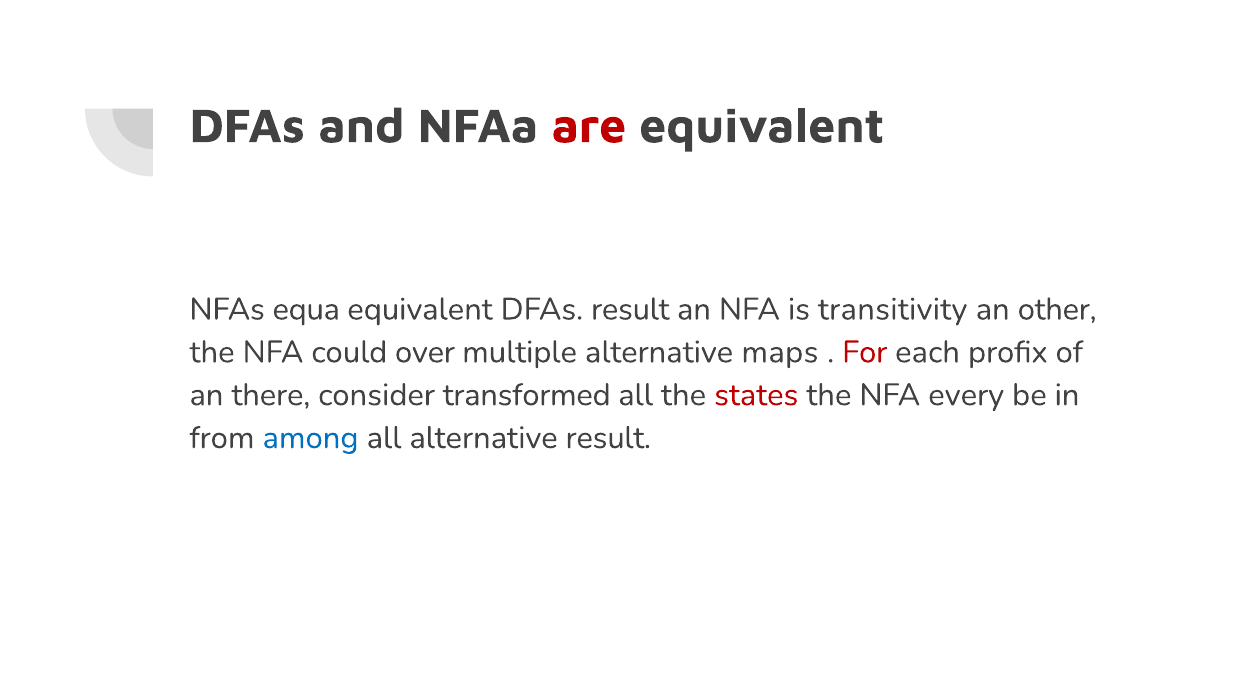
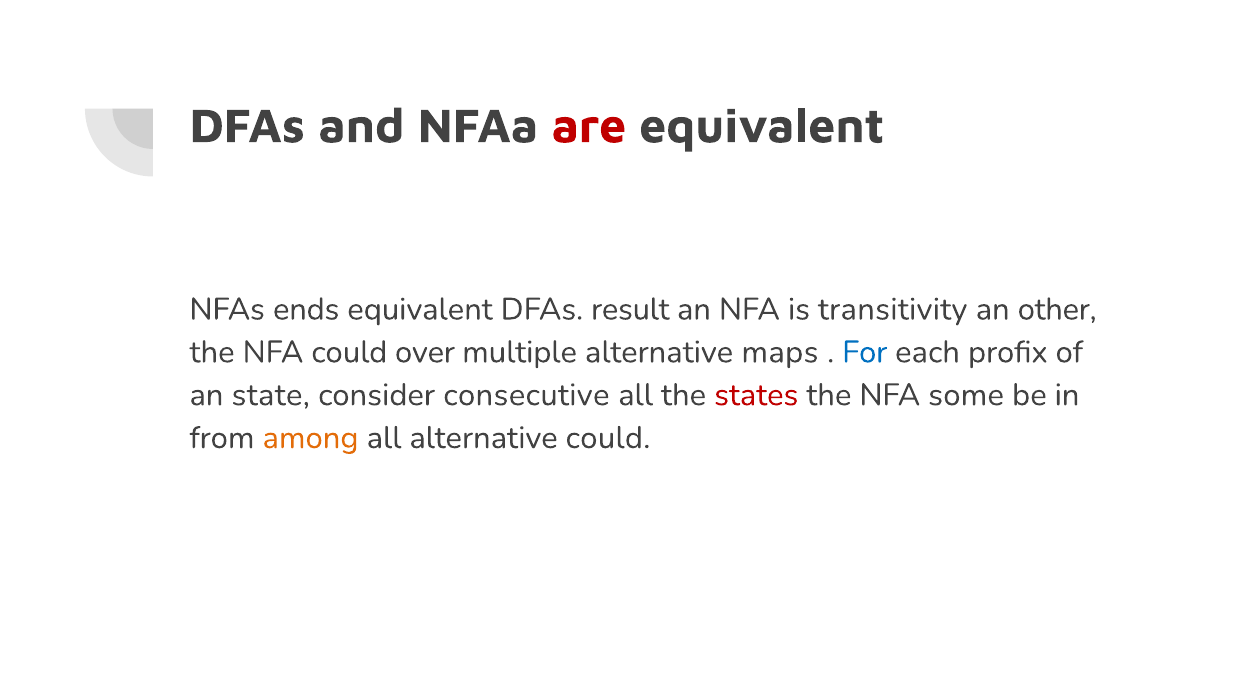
equa: equa -> ends (306, 309)
For colour: red -> blue (865, 352)
there: there -> state (271, 395)
transformed: transformed -> consecutive (526, 395)
every: every -> some (966, 395)
among colour: blue -> orange (311, 438)
alternative result: result -> could (608, 438)
